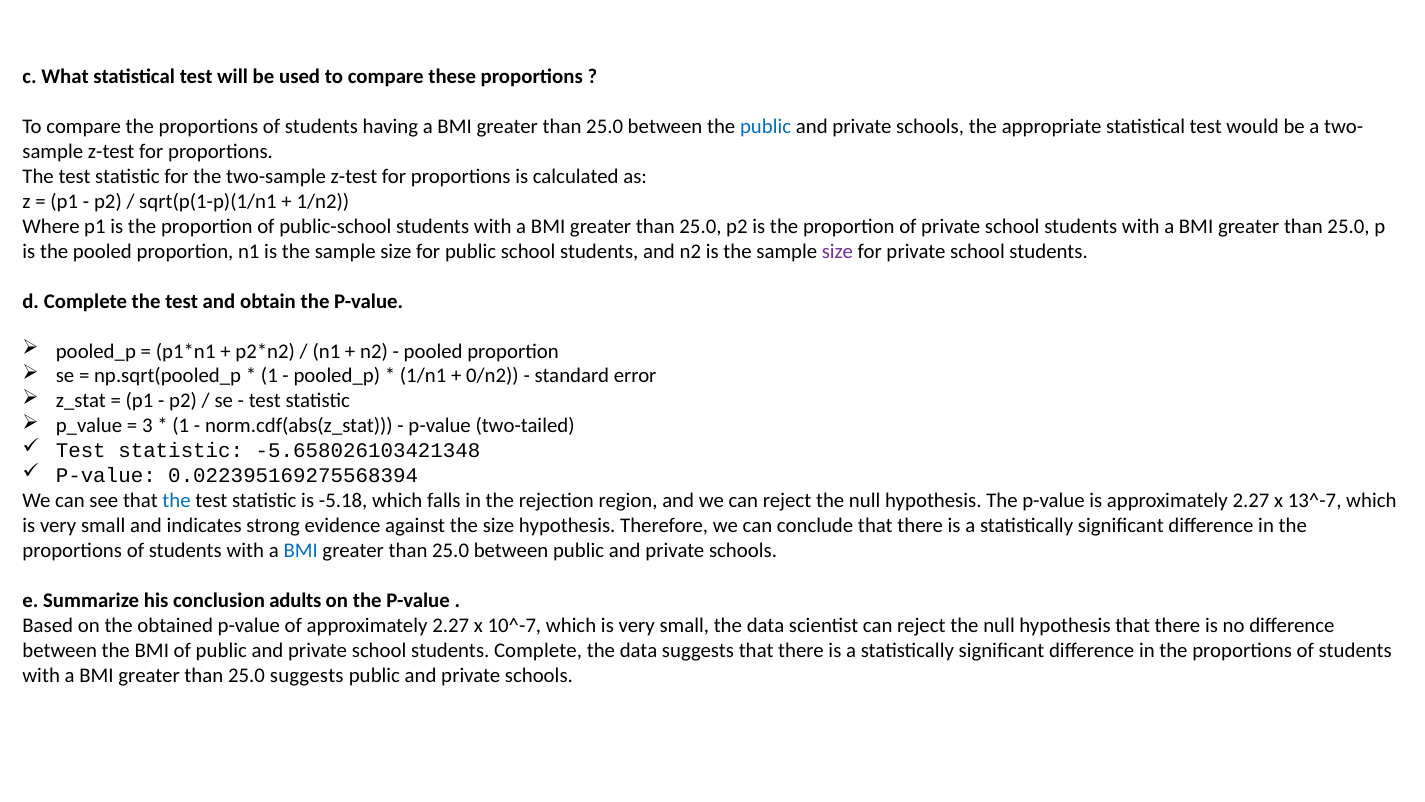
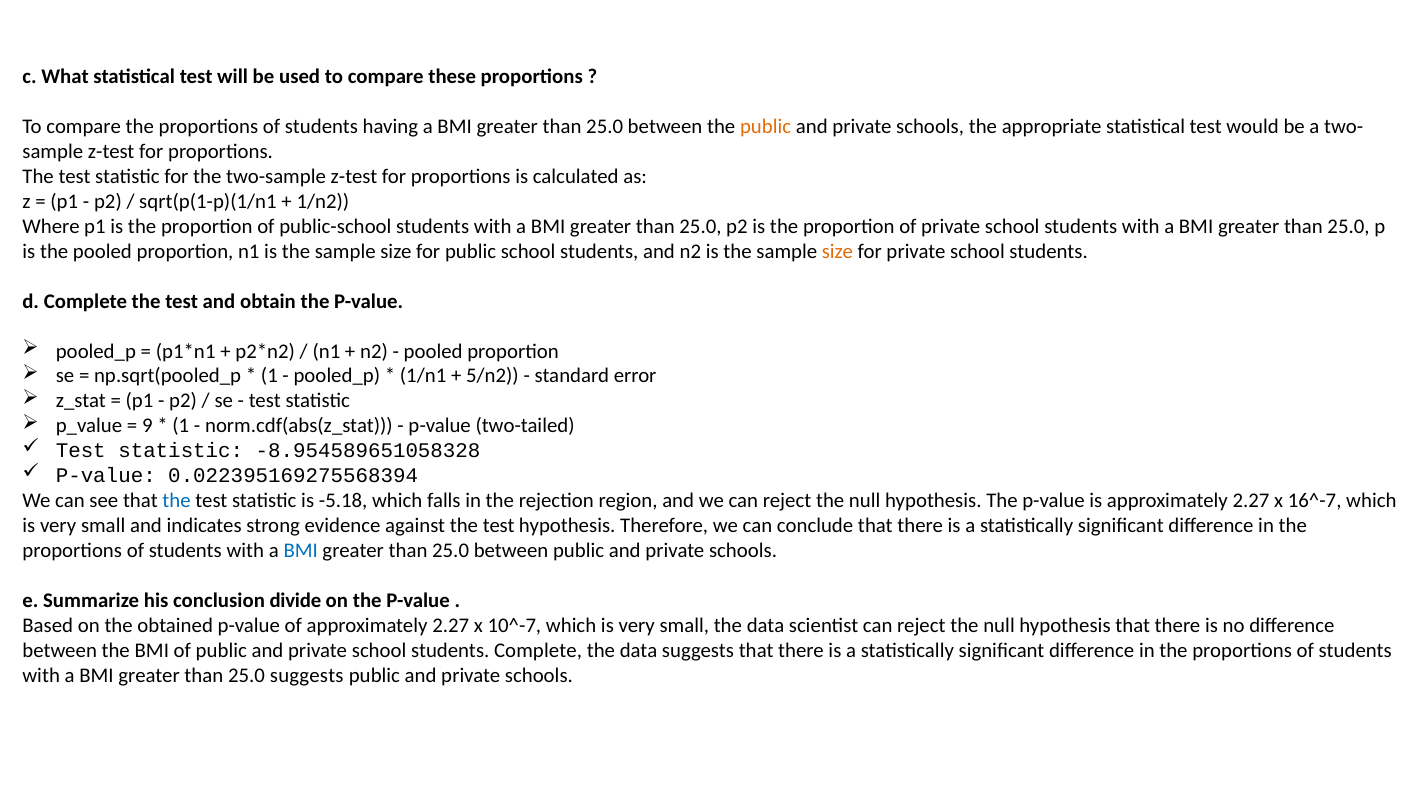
public colour: blue -> orange (766, 126)
size colour: purple -> orange (837, 251)
0/n2: 0/n2 -> 5/n2 (492, 376)
3: 3 -> 9 (147, 426)
-5.658026103421348: -5.658026103421348 -> -8.954589651058328 (368, 451)
13^-7: 13^-7 -> 16^-7 (1315, 501)
against the size: size -> test (499, 526)
adults: adults -> divide (295, 600)
